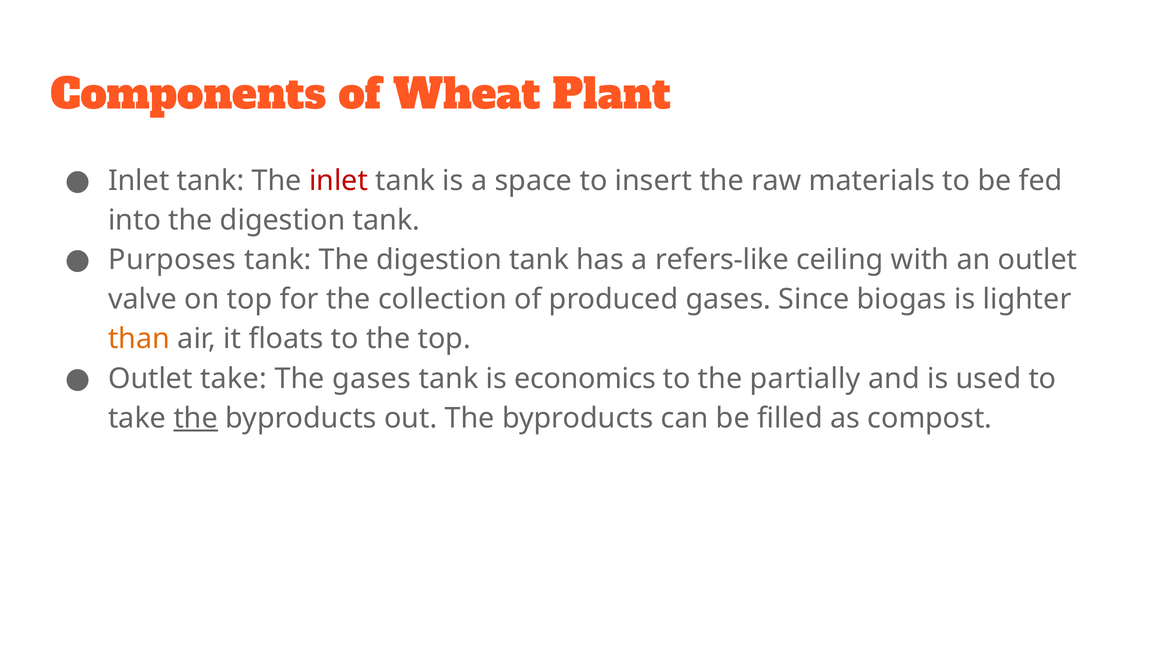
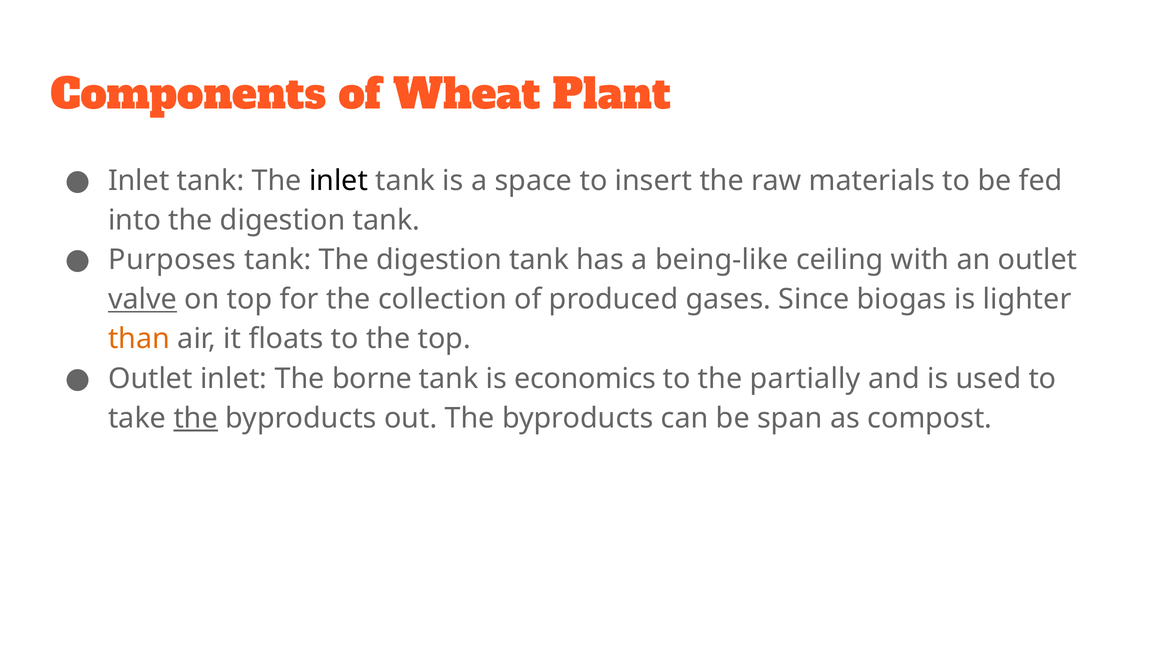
inlet colour: red -> black (339, 181)
refers-like: refers-like -> being-like (722, 260)
valve underline: none -> present (143, 300)
Outlet take: take -> inlet (234, 379)
The gases: gases -> borne (372, 379)
filled: filled -> span (790, 418)
